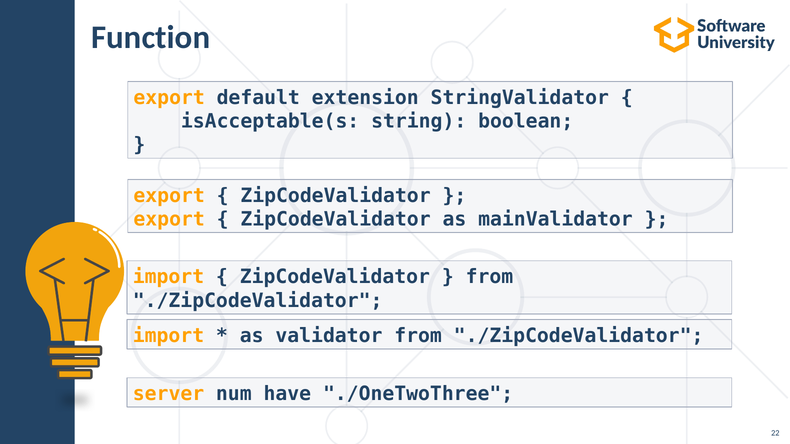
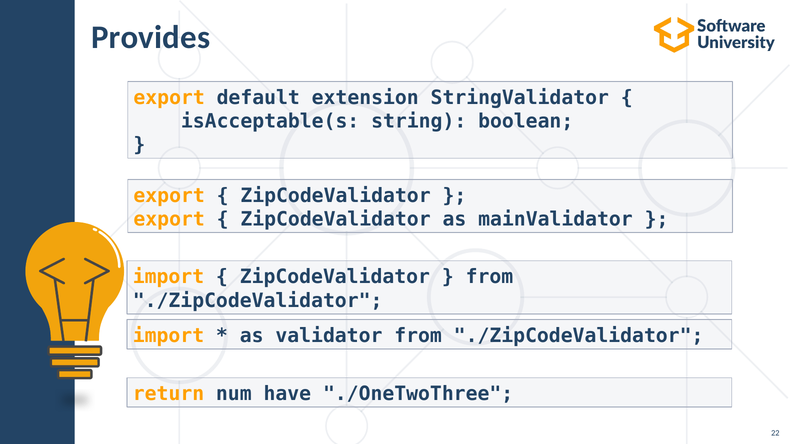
Function: Function -> Provides (151, 37)
server: server -> return (169, 394)
